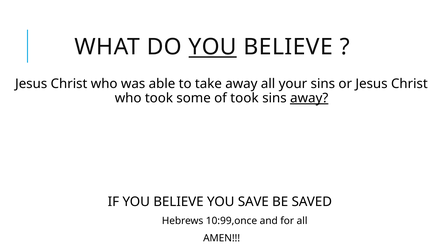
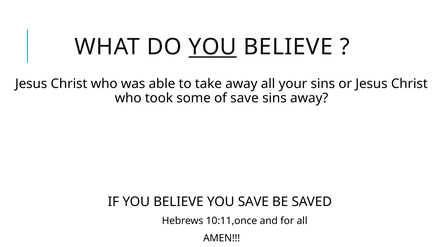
of took: took -> save (244, 98)
away underline: present -> none (309, 98)
10:99,once: 10:99,once -> 10:11,once (232, 221)
